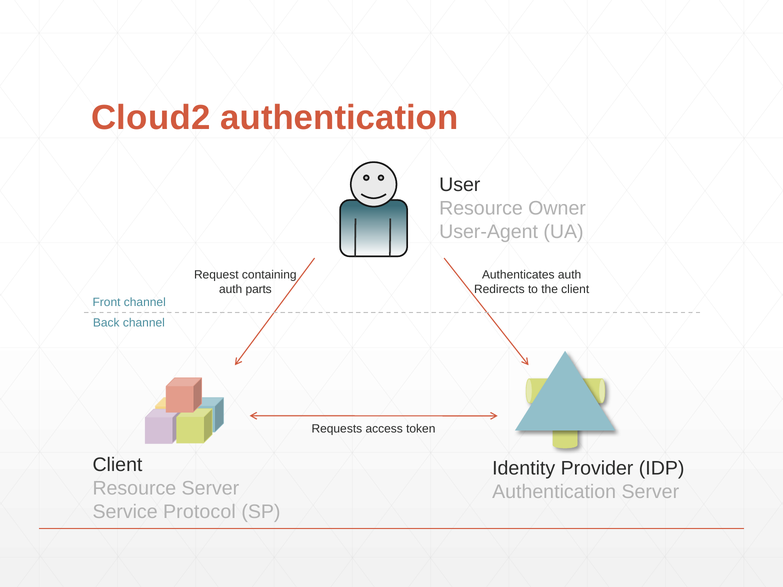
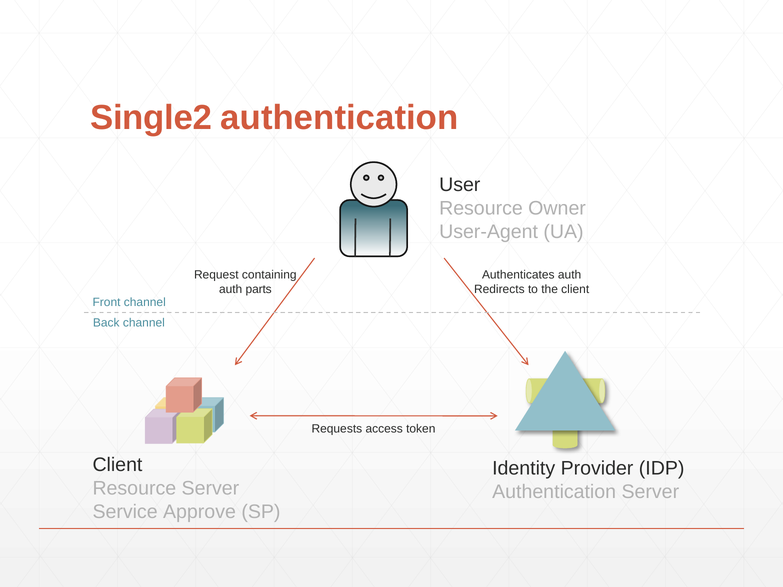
Cloud2: Cloud2 -> Single2 (151, 118)
Protocol: Protocol -> Approve (199, 512)
